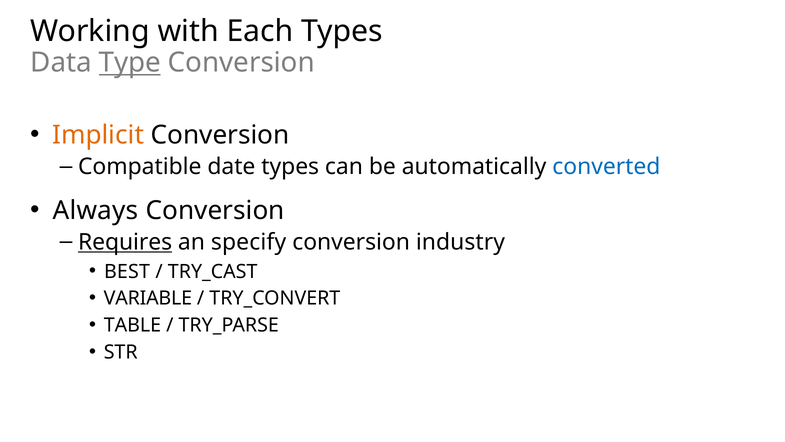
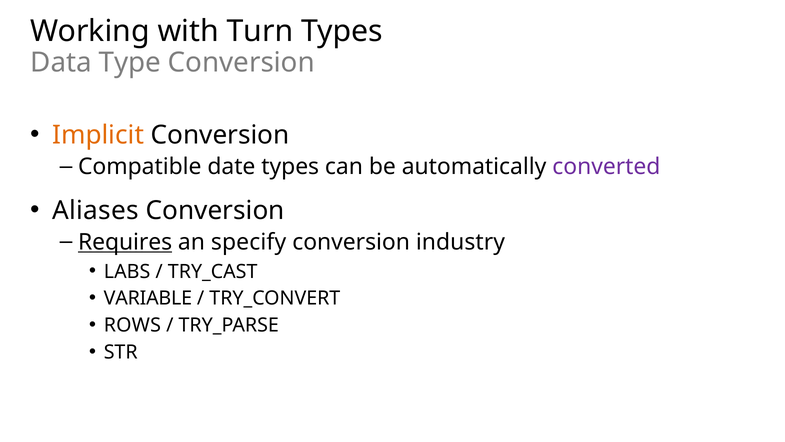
Each: Each -> Turn (260, 31)
Type underline: present -> none (130, 63)
converted colour: blue -> purple (606, 167)
Always: Always -> Aliases (96, 210)
BEST: BEST -> LABS (127, 271)
TABLE: TABLE -> ROWS (132, 325)
